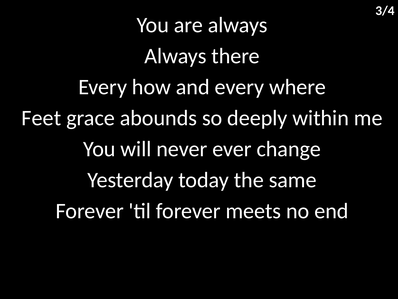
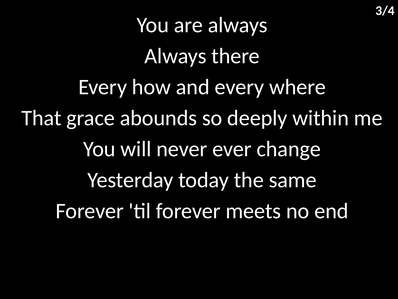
Feet: Feet -> That (41, 118)
